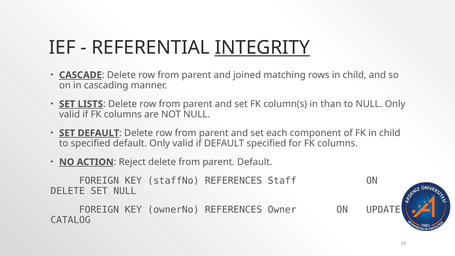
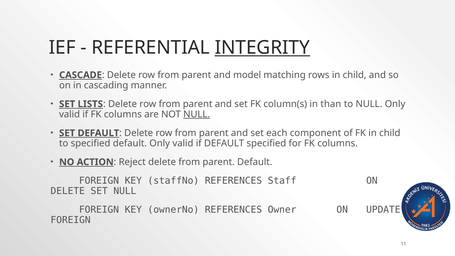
joined: joined -> model (247, 75)
NULL underline: none -> present (197, 114)
CATALOG: CATALOG -> FOREIGN (71, 220)
